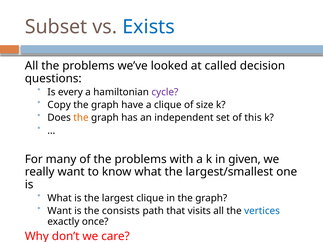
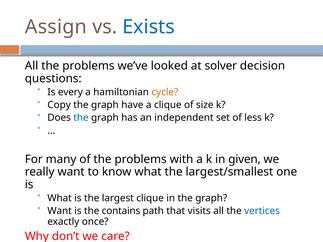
Subset: Subset -> Assign (56, 27)
called: called -> solver (221, 66)
cycle colour: purple -> orange (165, 92)
the colour: orange -> blue (81, 118)
this: this -> less (253, 118)
consists: consists -> contains (121, 211)
